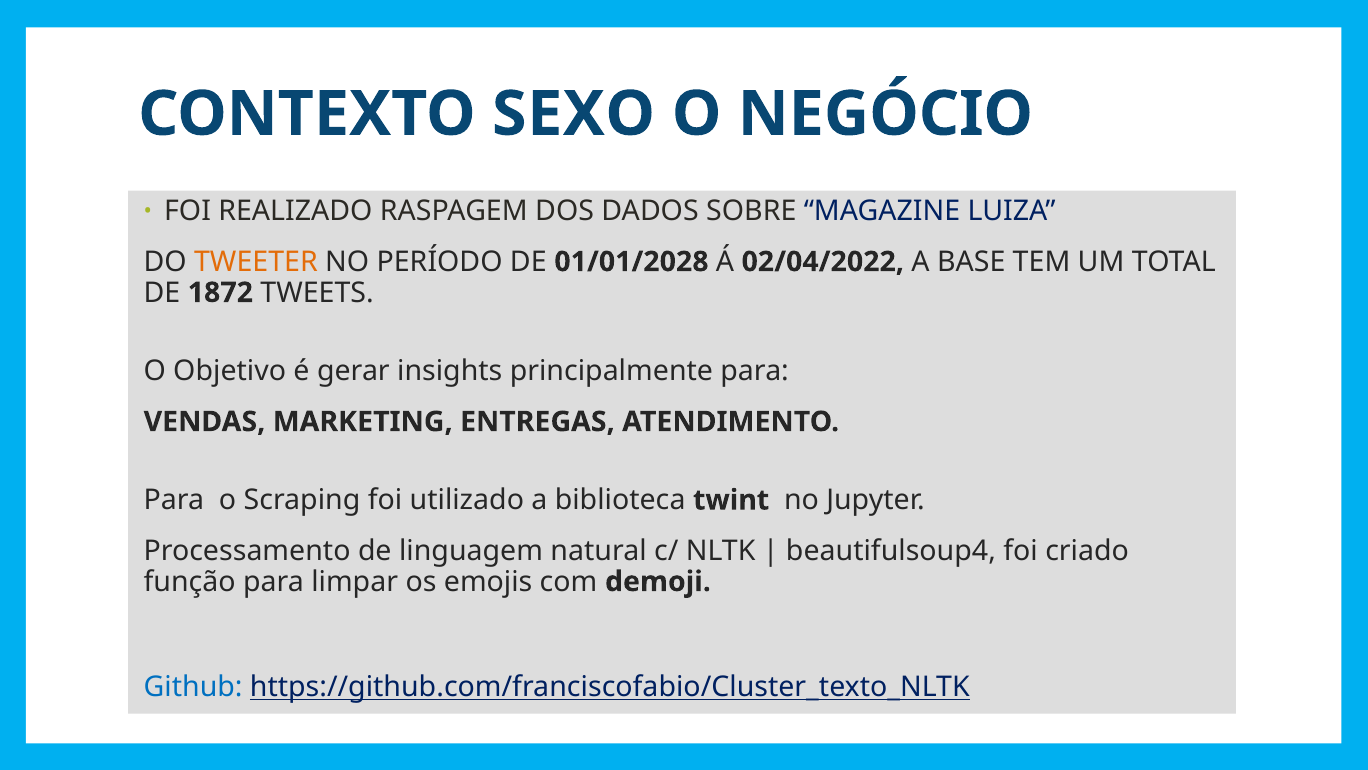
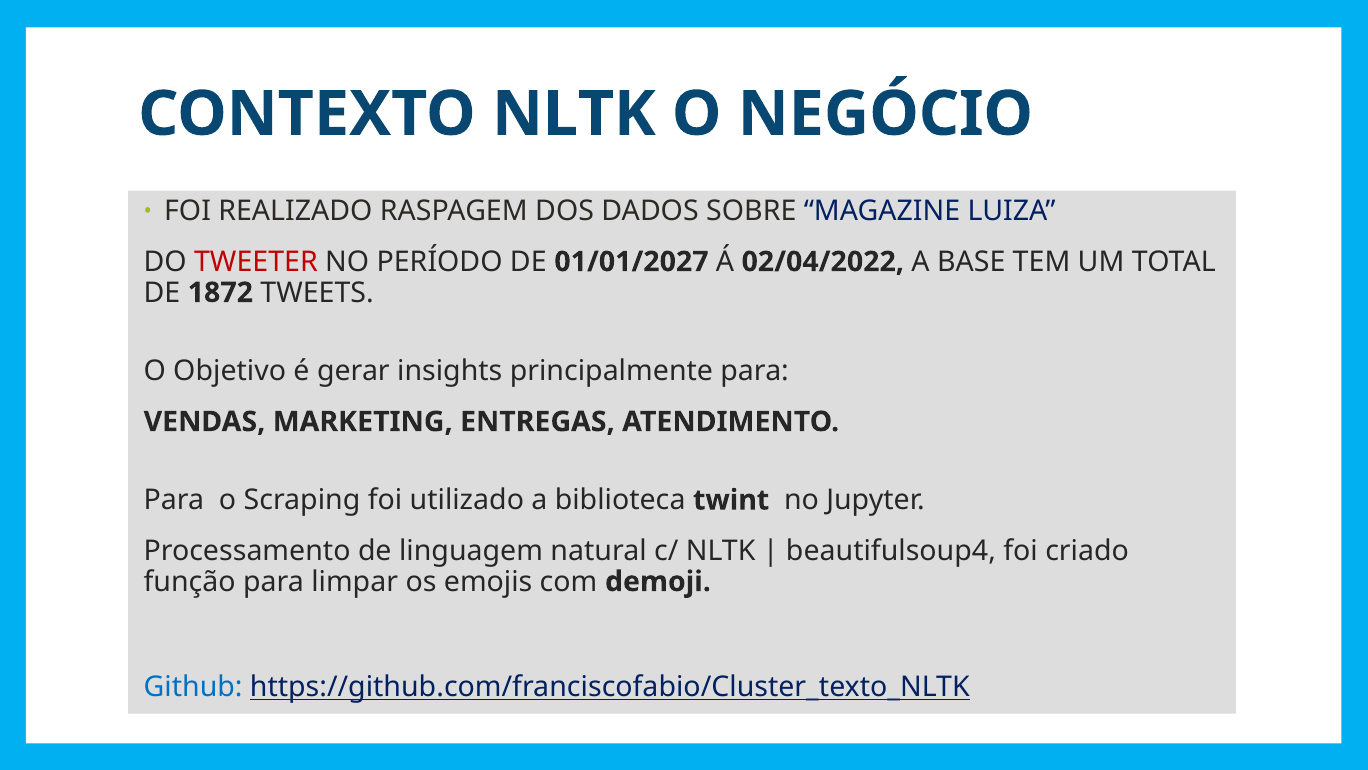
CONTEXTO SEXO: SEXO -> NLTK (574, 114)
TWEETER colour: orange -> red (256, 262)
01/01/2028: 01/01/2028 -> 01/01/2027 (631, 262)
